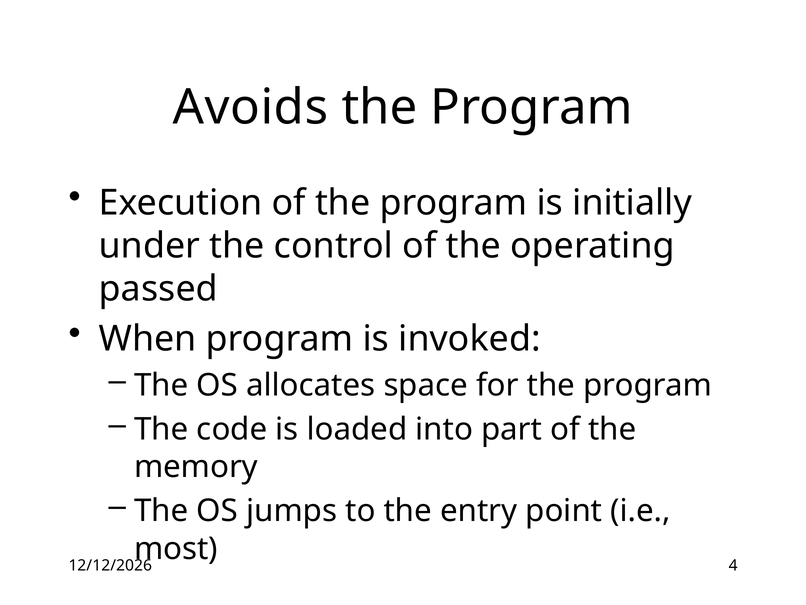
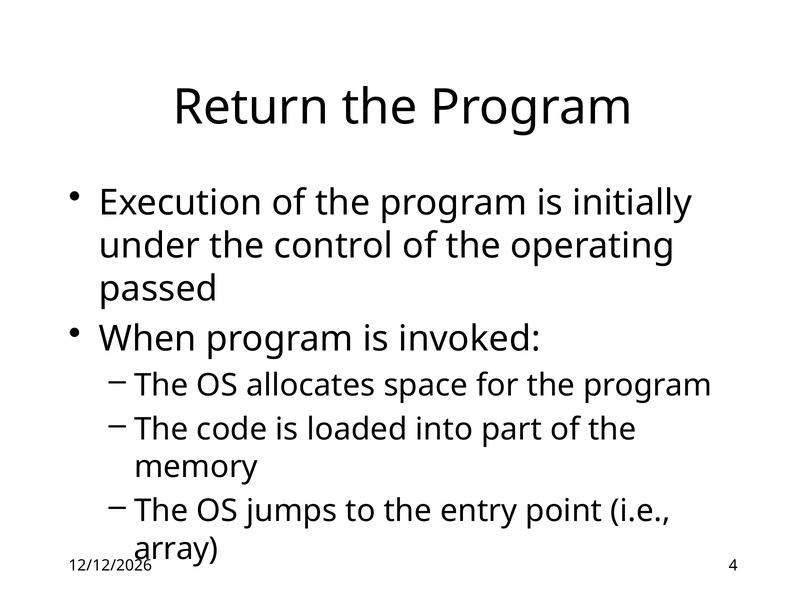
Avoids: Avoids -> Return (251, 108)
most: most -> array (176, 548)
